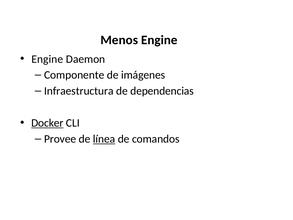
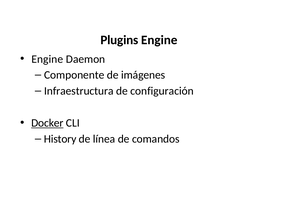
Menos: Menos -> Plugins (119, 40)
dependencias: dependencias -> configuración (162, 91)
Provee: Provee -> History (60, 139)
línea underline: present -> none (104, 139)
